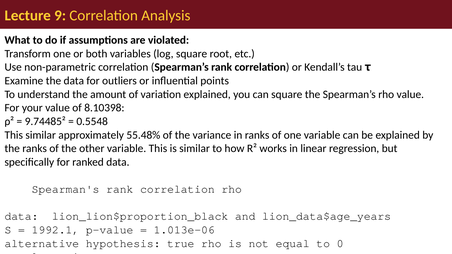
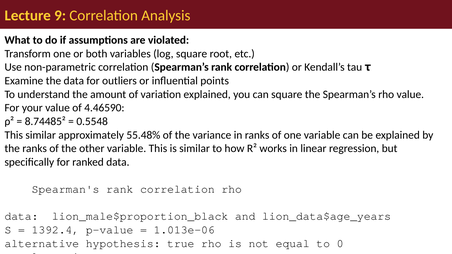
8.10398: 8.10398 -> 4.46590 (104, 108)
9.74485²: 9.74485² -> 8.74485² (45, 122)
lion_lion$proportion_black: lion_lion$proportion_black -> lion_male$proportion_black (140, 216)
1992.1: 1992.1 -> 1392.4 (55, 230)
